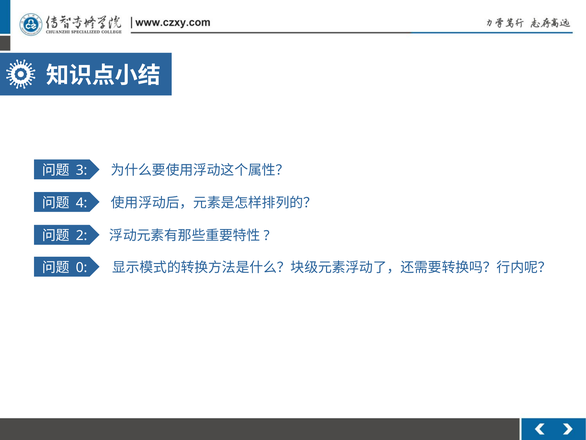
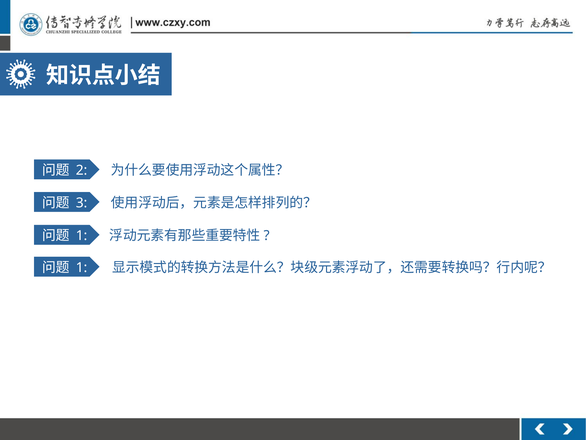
3: 3 -> 2 (82, 170)
4: 4 -> 3 (82, 203)
2: 2 -> 1 (82, 236)
0: 0 -> 1 (82, 267)
